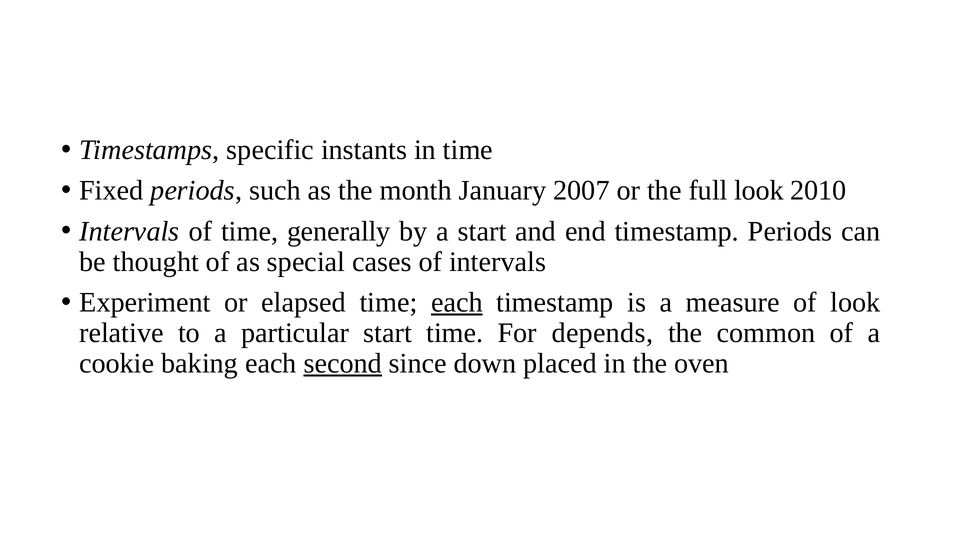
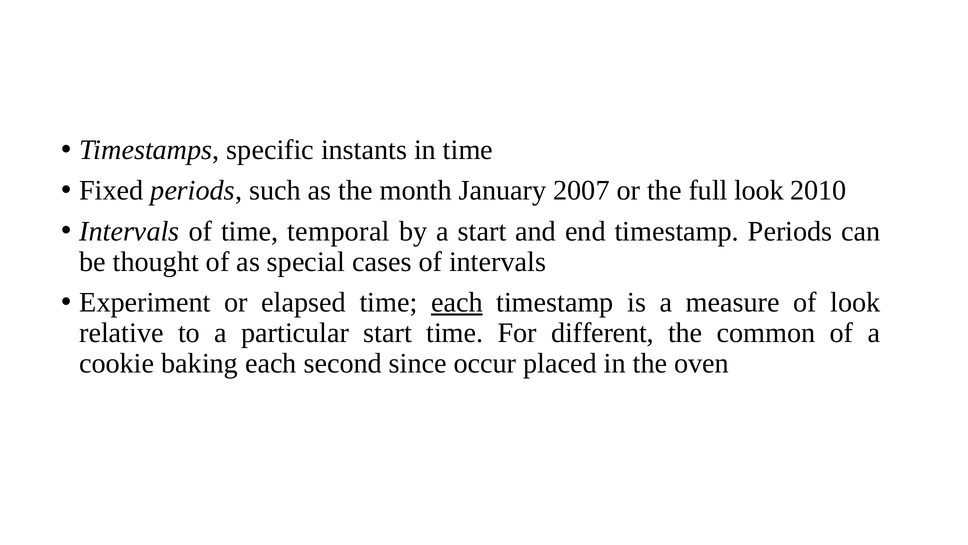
generally: generally -> temporal (339, 231)
depends: depends -> different (603, 333)
second underline: present -> none (343, 363)
down: down -> occur (485, 363)
